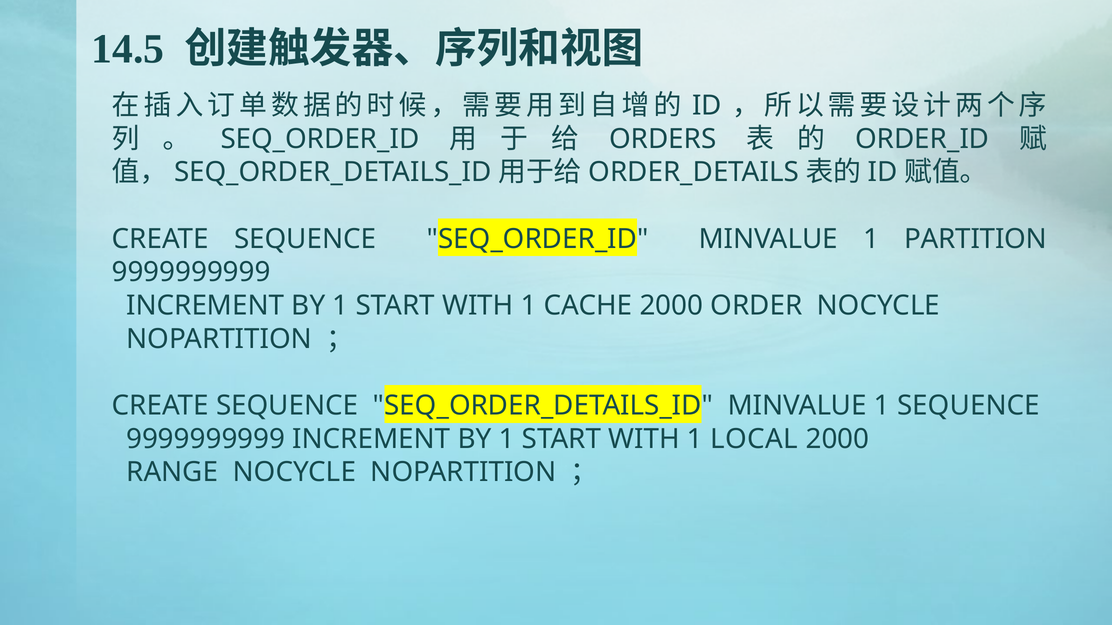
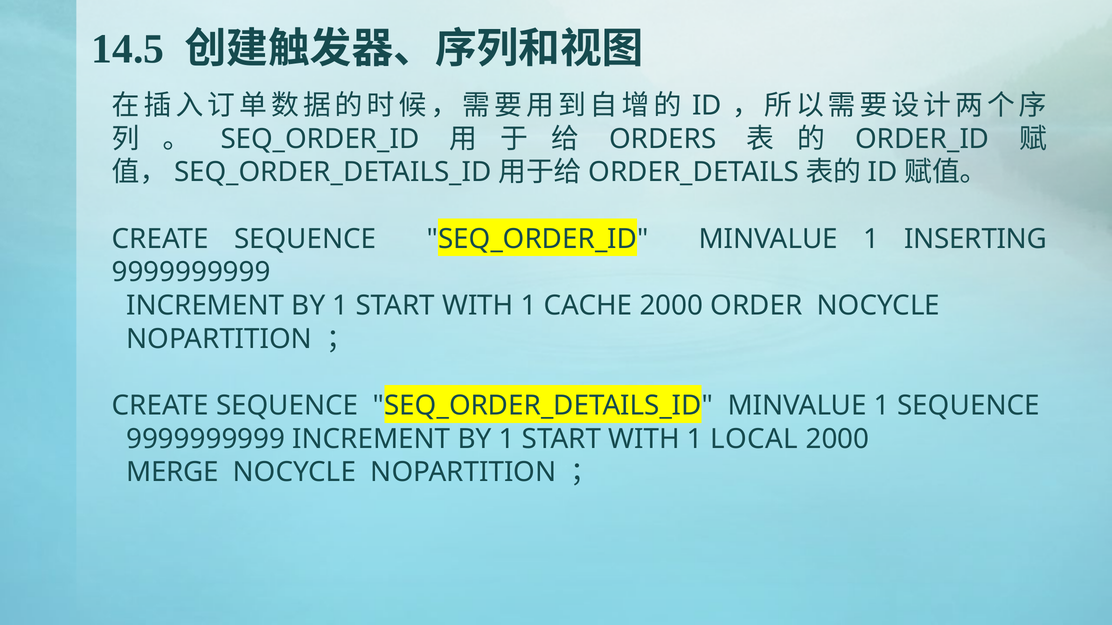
PARTITION: PARTITION -> INSERTING (976, 239)
RANGE: RANGE -> MERGE (172, 473)
